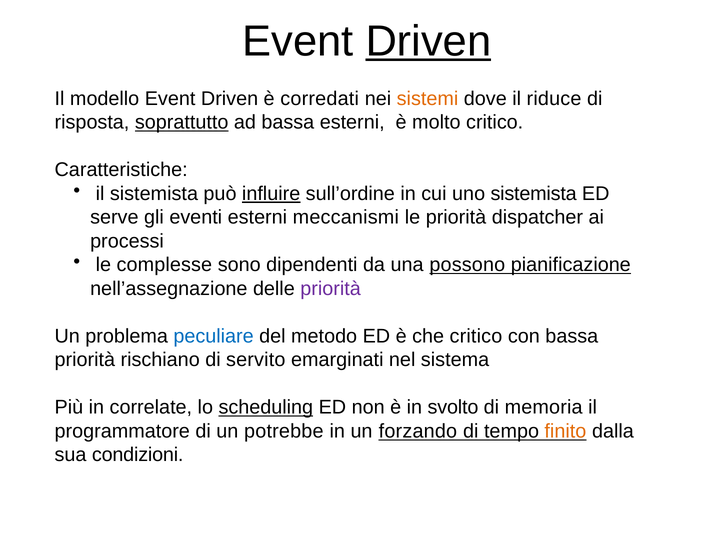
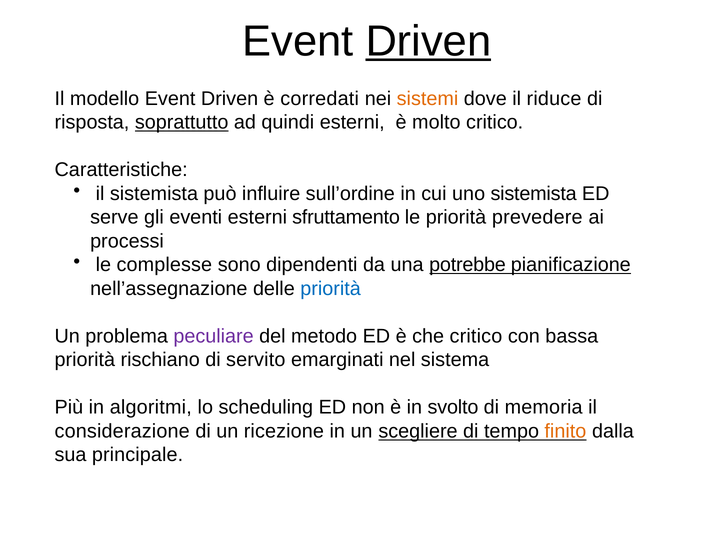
ad bassa: bassa -> quindi (288, 122)
influire underline: present -> none (271, 194)
meccanismi: meccanismi -> sfruttamento (346, 217)
dispatcher: dispatcher -> prevedere (537, 217)
possono: possono -> potrebbe (467, 265)
priorità colour: purple -> blue (331, 289)
peculiare colour: blue -> purple (214, 336)
correlate: correlate -> algoritmi (151, 407)
scheduling underline: present -> none (266, 407)
programmatore: programmatore -> considerazione (122, 431)
potrebbe: potrebbe -> ricezione (284, 431)
forzando: forzando -> scegliere (418, 431)
condizioni: condizioni -> principale (138, 455)
